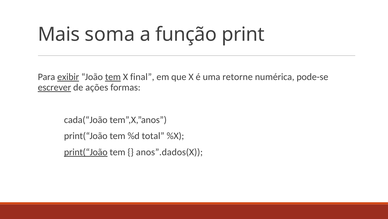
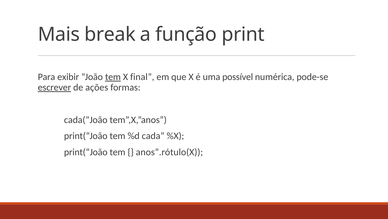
soma: soma -> break (110, 34)
exibir underline: present -> none (68, 77)
retorne: retorne -> possível (238, 77)
total: total -> cada (153, 136)
print(“João underline: present -> none (86, 152)
anos”.dados(X: anos”.dados(X -> anos”.rótulo(X (169, 152)
